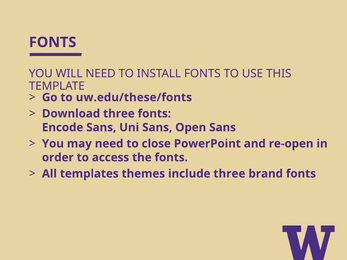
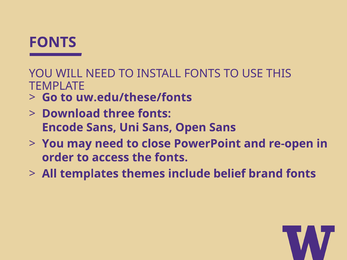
include three: three -> belief (229, 174)
